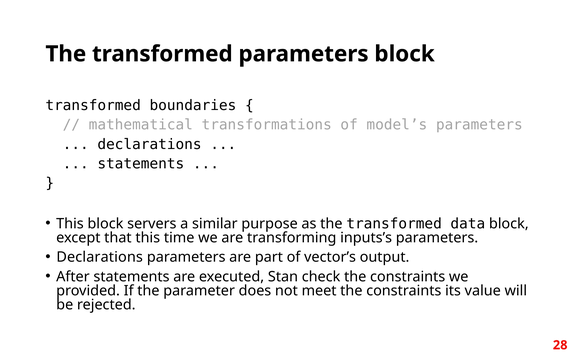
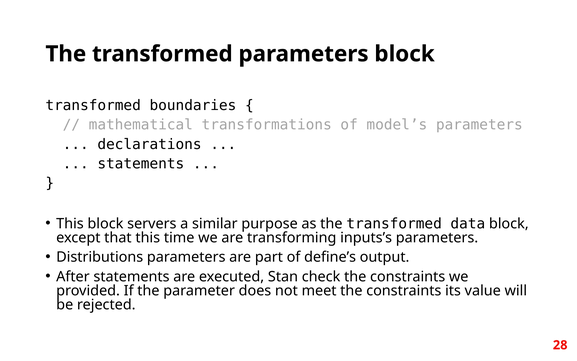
Declarations: Declarations -> Distributions (100, 257)
vector’s: vector’s -> define’s (330, 257)
